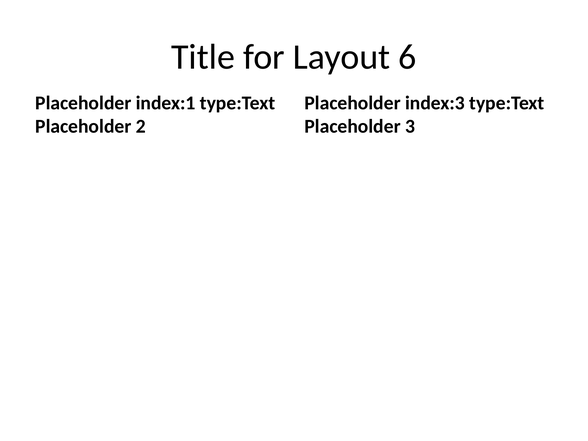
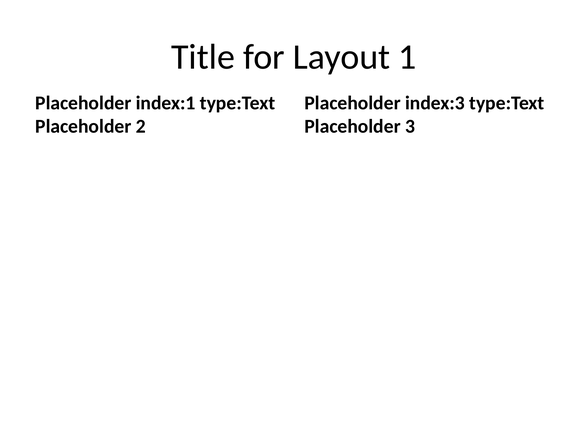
6: 6 -> 1 (407, 57)
